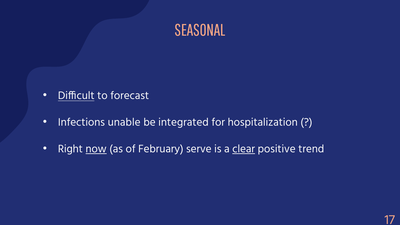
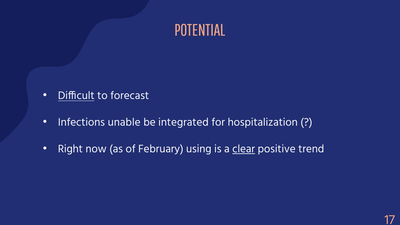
SEASONAL: SEASONAL -> POTENTIAL (200, 30)
now underline: present -> none (96, 149)
serve: serve -> using (199, 149)
